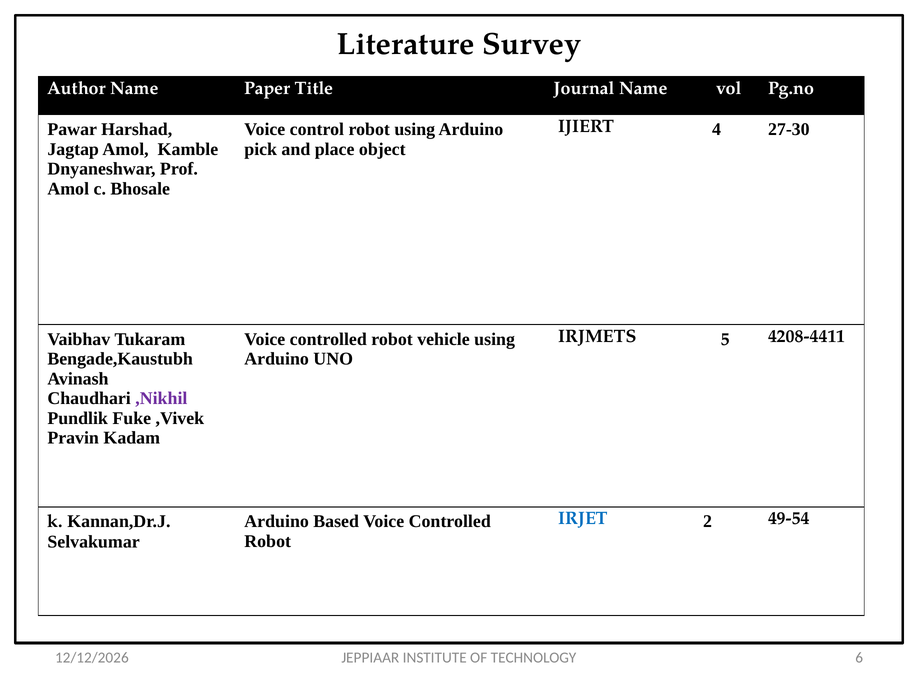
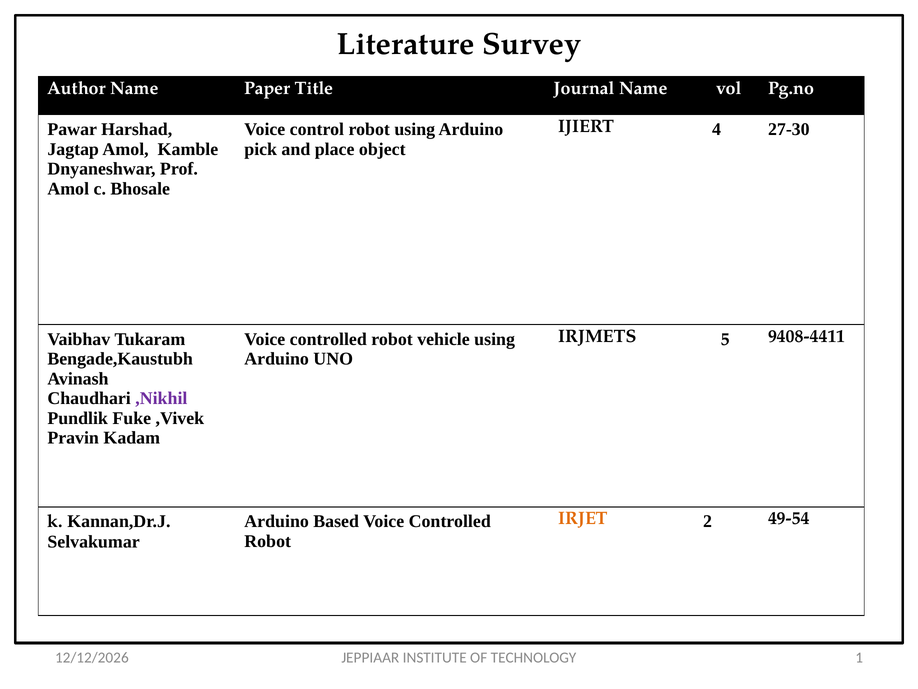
4208-4411: 4208-4411 -> 9408-4411 (807, 336)
IRJET colour: blue -> orange (583, 518)
6: 6 -> 1 (859, 657)
